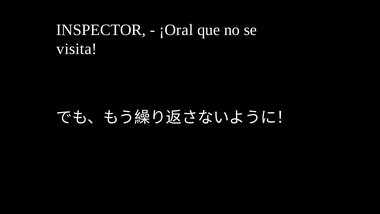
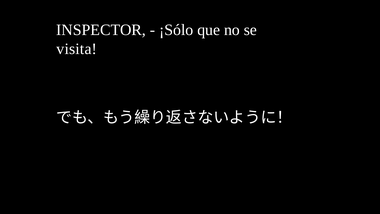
¡Oral: ¡Oral -> ¡Sólo (176, 30)
